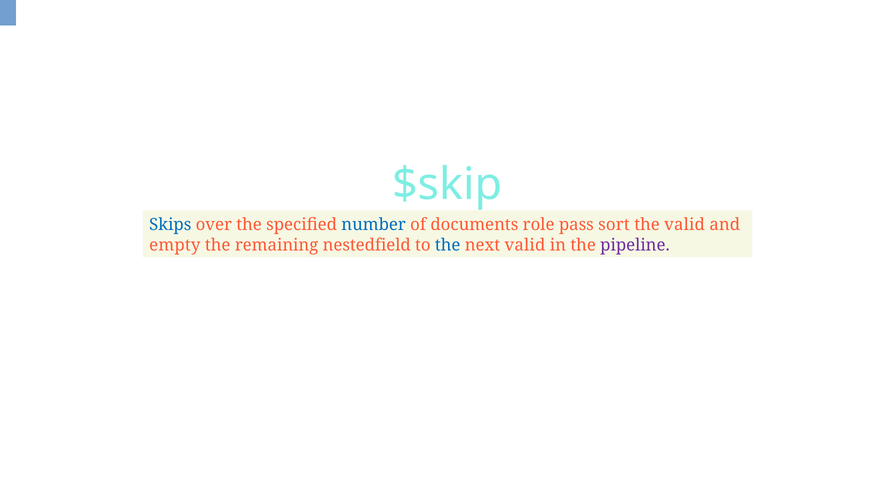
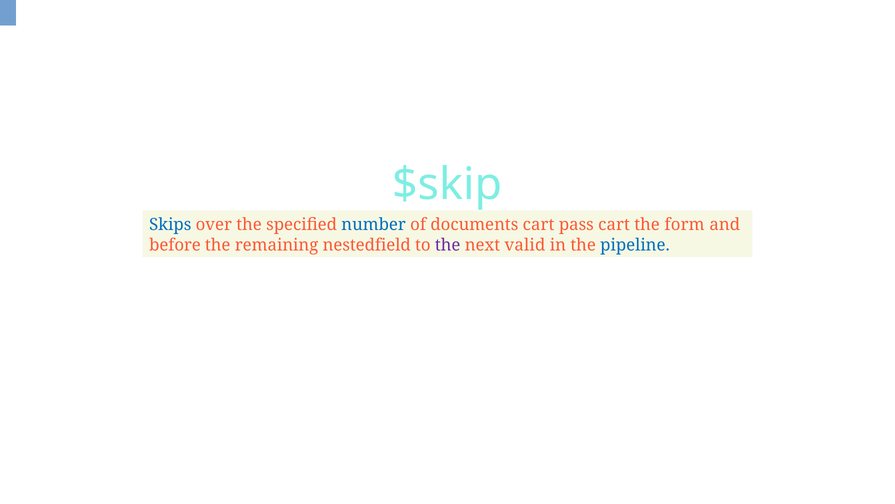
documents role: role -> cart (539, 225)
pass sort: sort -> cart (614, 225)
the valid: valid -> form (685, 225)
empty: empty -> before (175, 245)
the colour: blue -> purple (448, 245)
pipeline colour: purple -> blue (635, 245)
